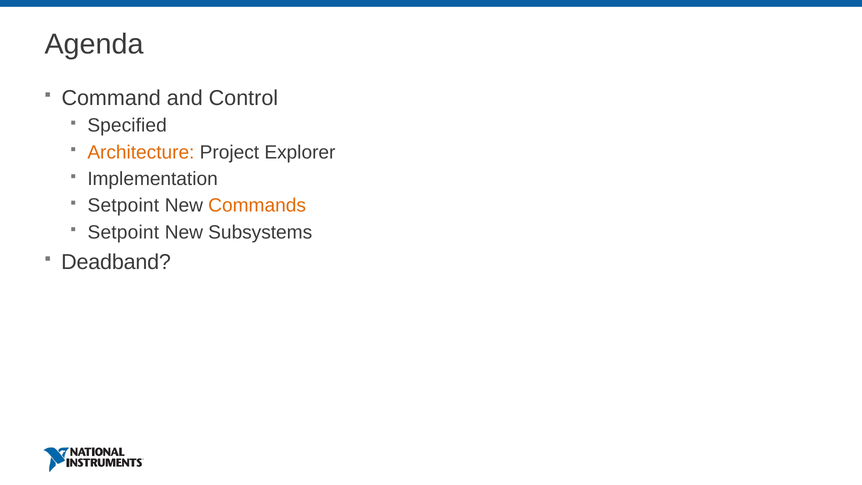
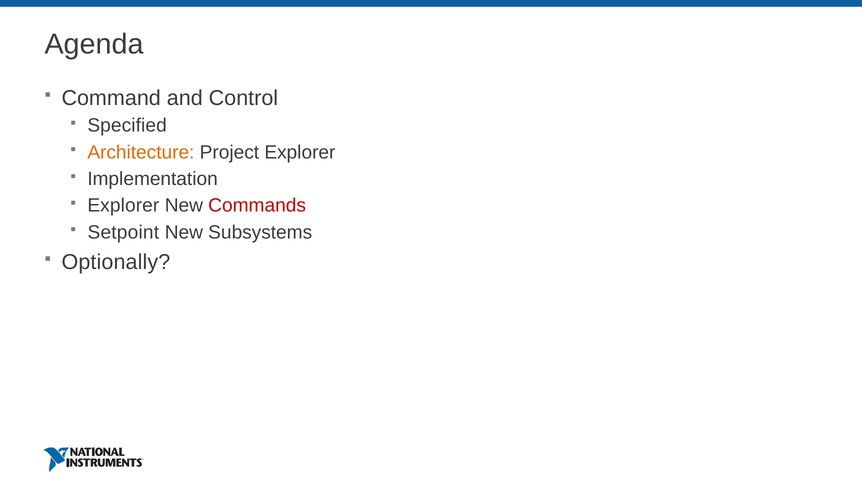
Setpoint: Setpoint -> Explorer (123, 206)
Commands colour: orange -> red (257, 206)
Deadband: Deadband -> Optionally (116, 262)
